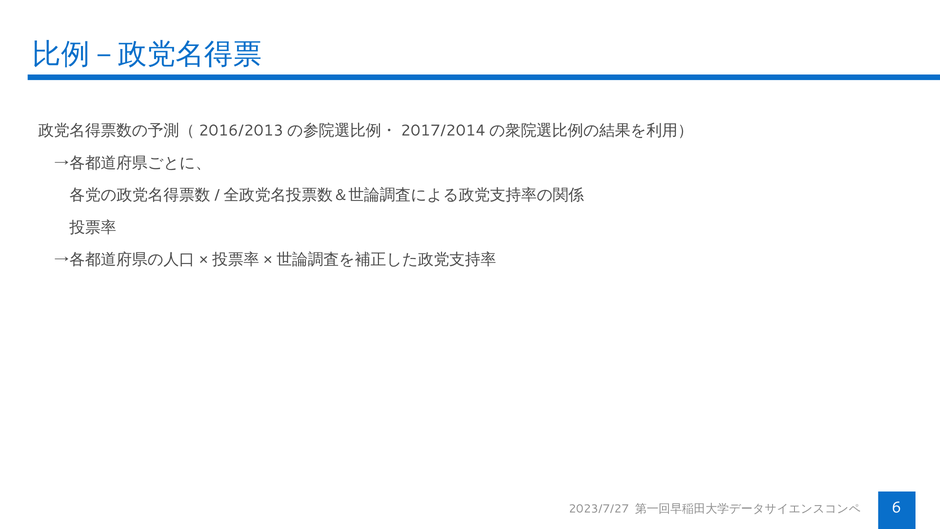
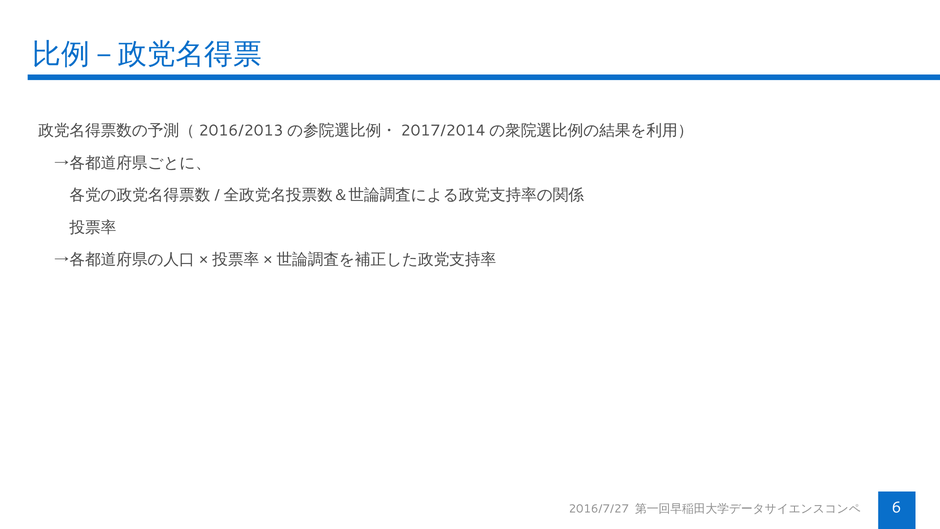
2023/7/27: 2023/7/27 -> 2016/7/27 (599, 509)
